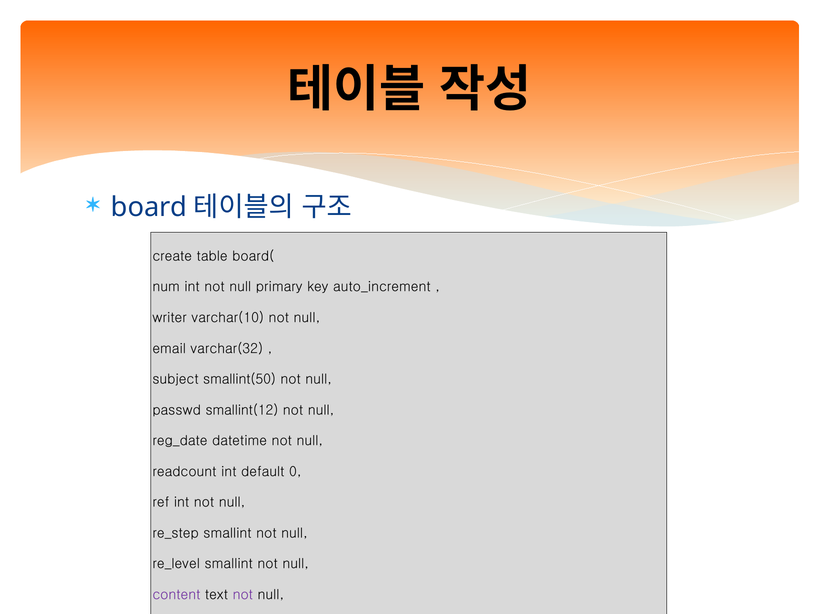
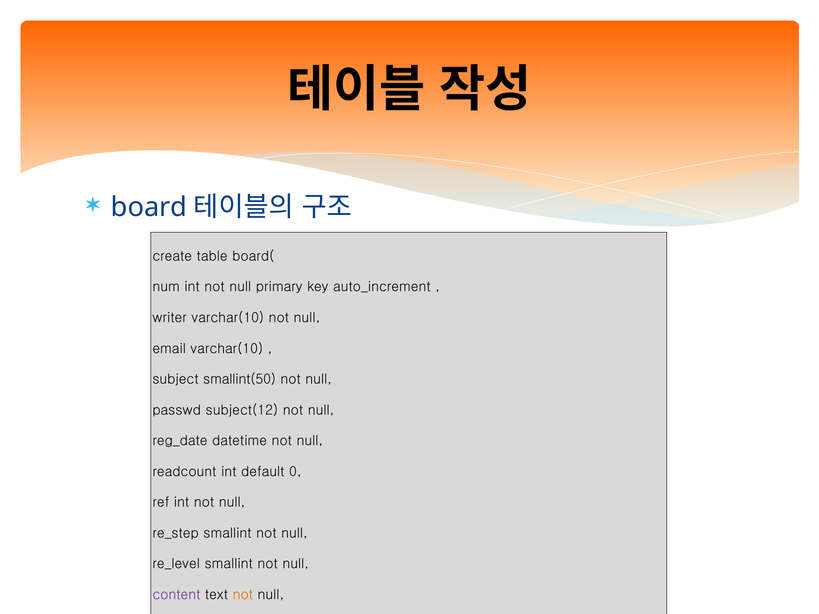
email varchar(32: varchar(32 -> varchar(10 (227, 349)
smallint(12: smallint(12 -> subject(12 (242, 410)
not colour: purple -> orange (243, 595)
